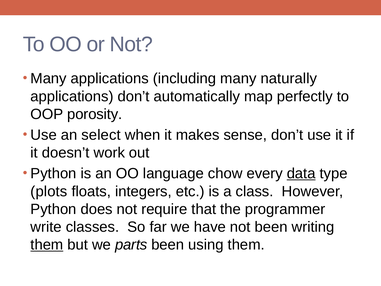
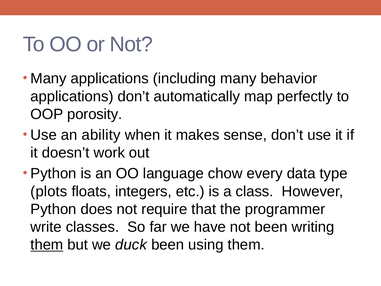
naturally: naturally -> behavior (289, 79)
select: select -> ability (101, 135)
data underline: present -> none (301, 173)
parts: parts -> duck (131, 245)
